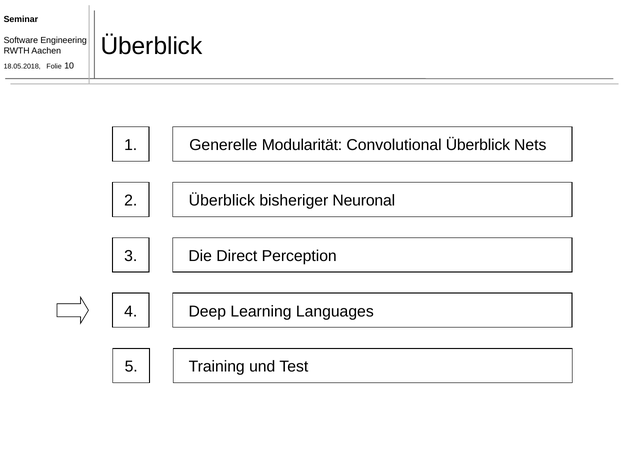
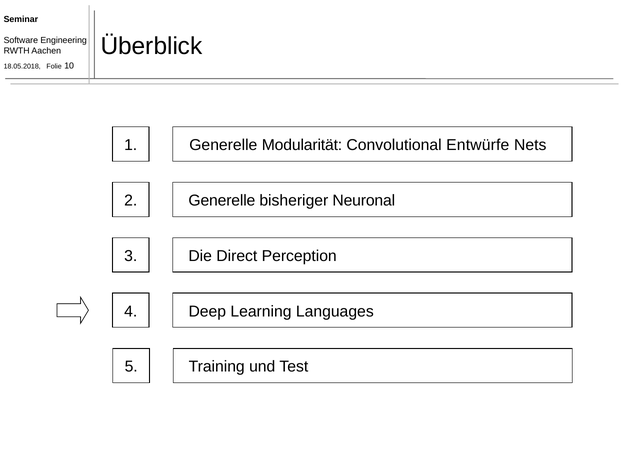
Convolutional Überblick: Überblick -> Entwürfe (478, 145)
Überblick: Überblick -> Generelle (222, 200)
